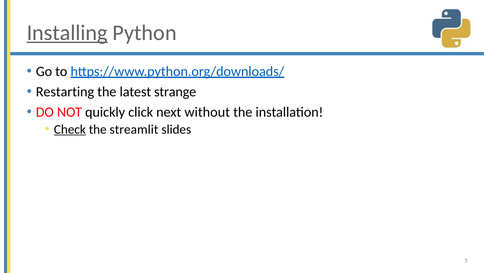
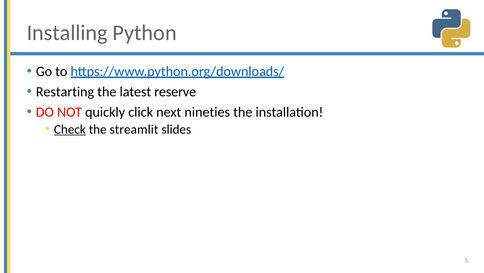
Installing underline: present -> none (67, 33)
strange: strange -> reserve (175, 91)
without: without -> nineties (207, 112)
